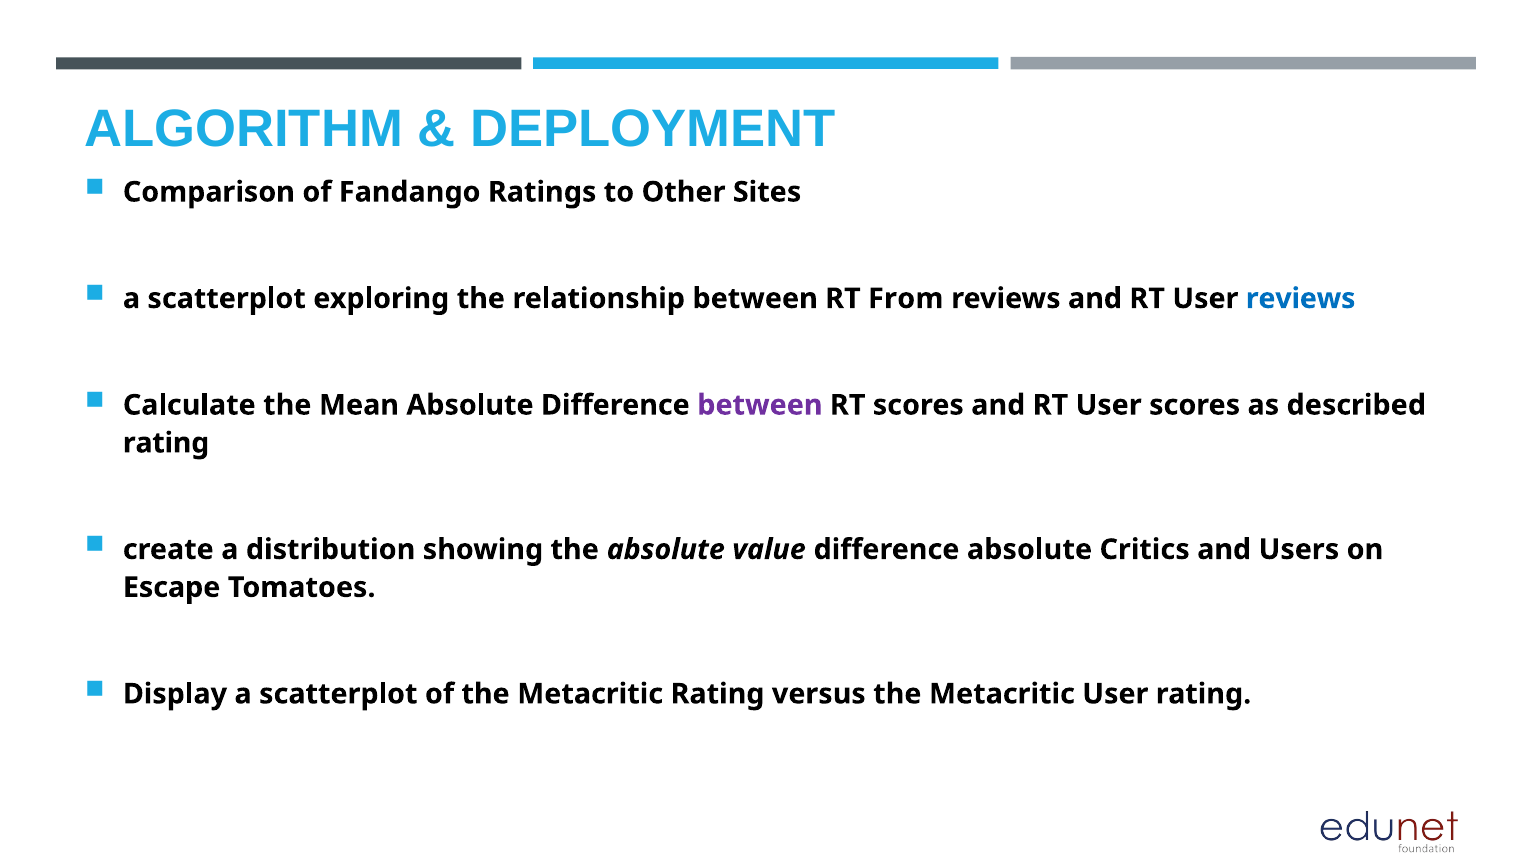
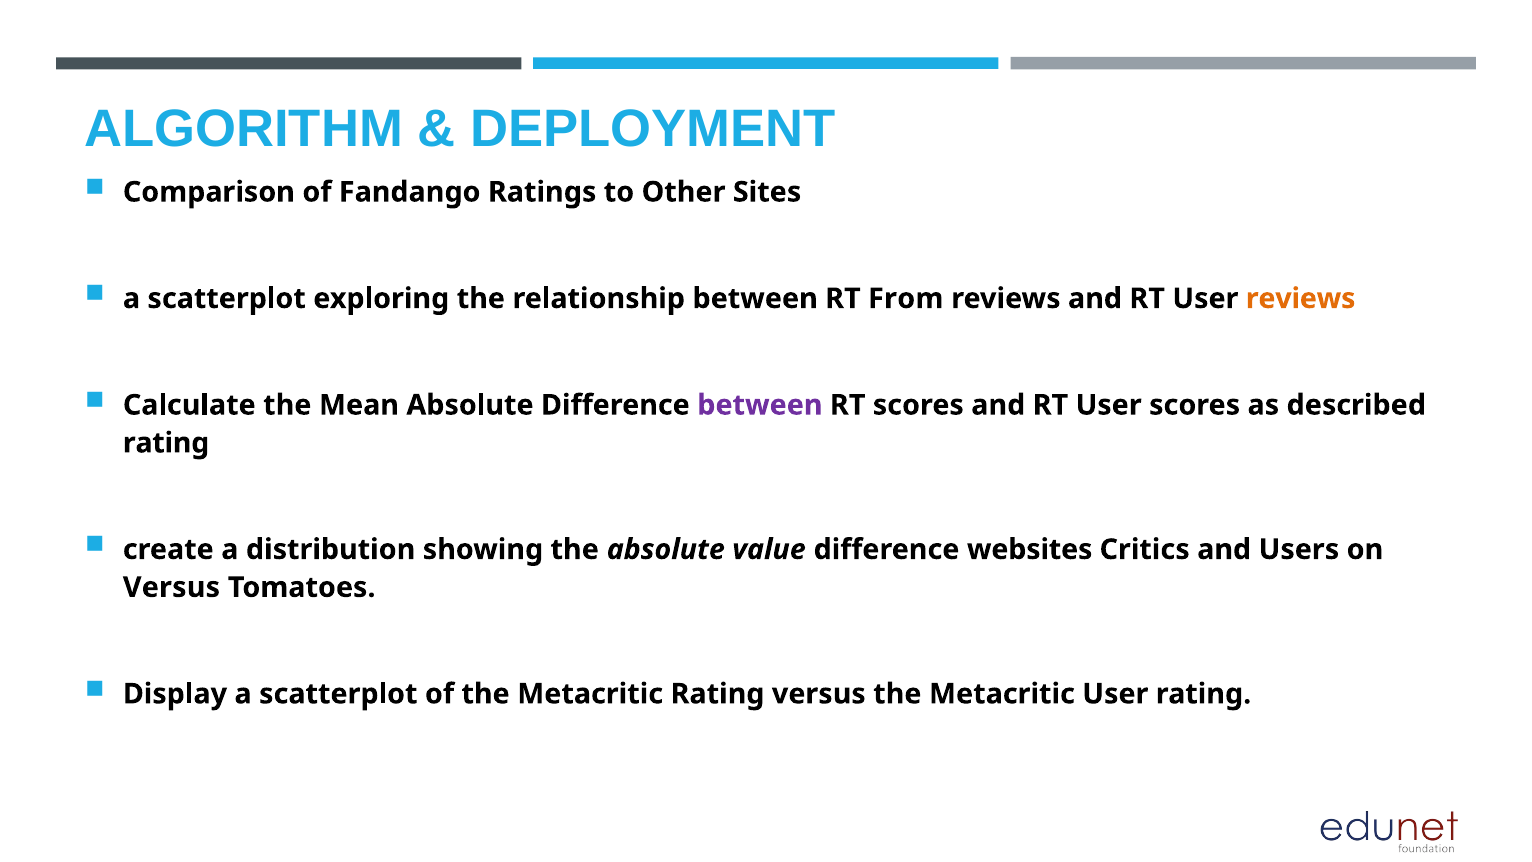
reviews colour: blue -> orange (1301, 298)
difference absolute: absolute -> websites (1030, 549)
Escape: Escape -> Versus (171, 587)
